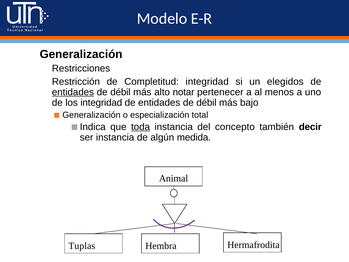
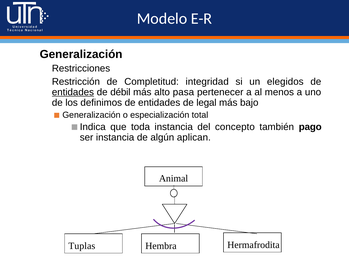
notar: notar -> pasa (183, 92)
los integridad: integridad -> definimos (101, 102)
débil: débil -> legal (206, 102)
toda underline: present -> none (141, 127)
decir: decir -> pago (310, 127)
medida: medida -> aplican (194, 137)
